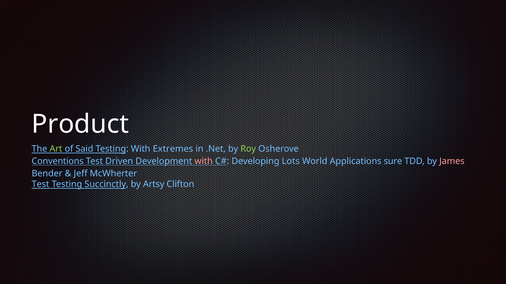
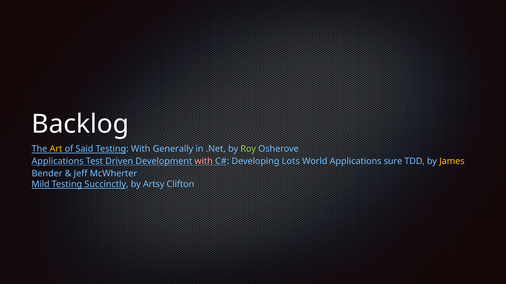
Product: Product -> Backlog (80, 124)
Art colour: light green -> yellow (56, 149)
Extremes: Extremes -> Generally (173, 149)
Conventions: Conventions -> Applications (58, 161)
James colour: pink -> yellow (452, 161)
Test: Test -> Mild (41, 185)
